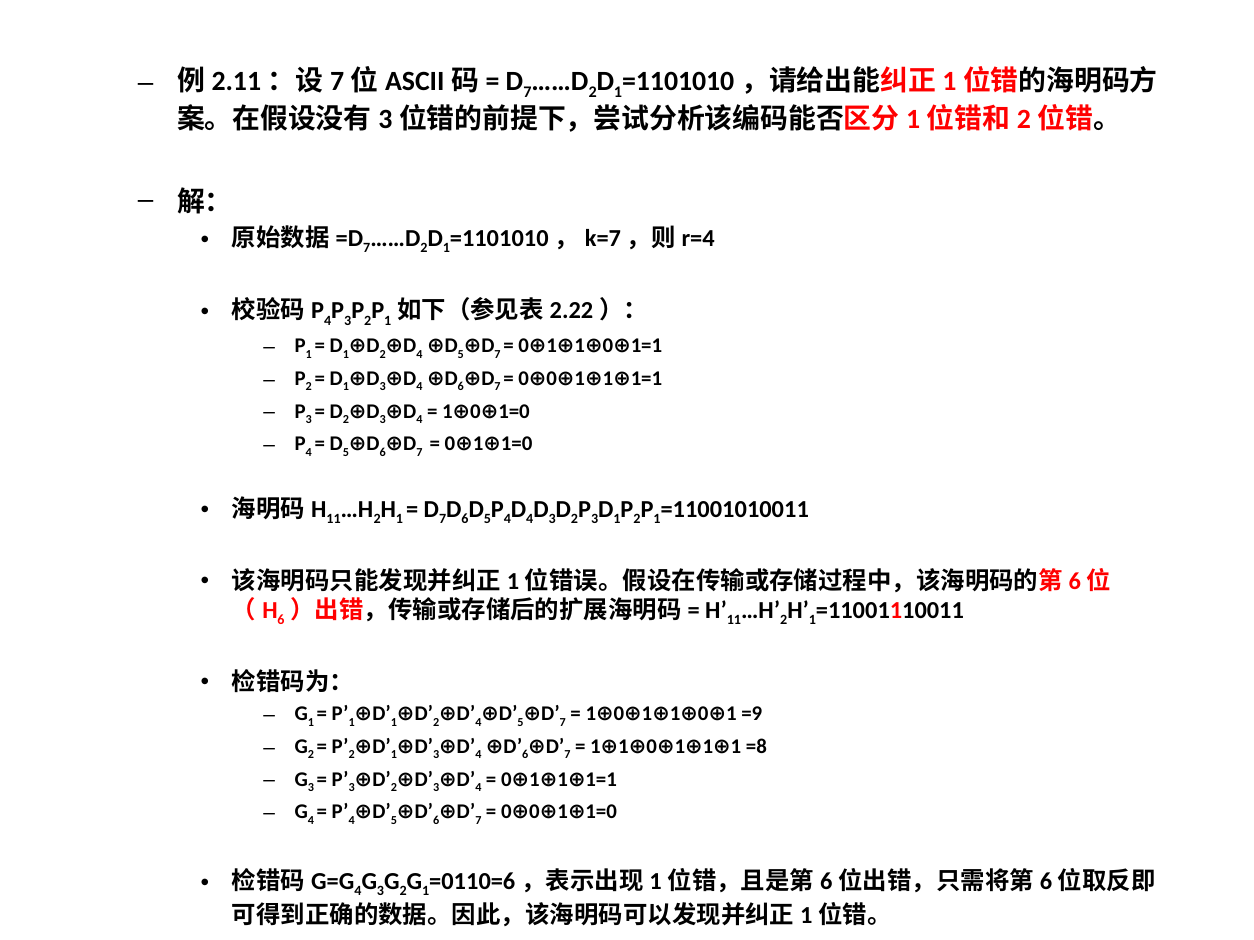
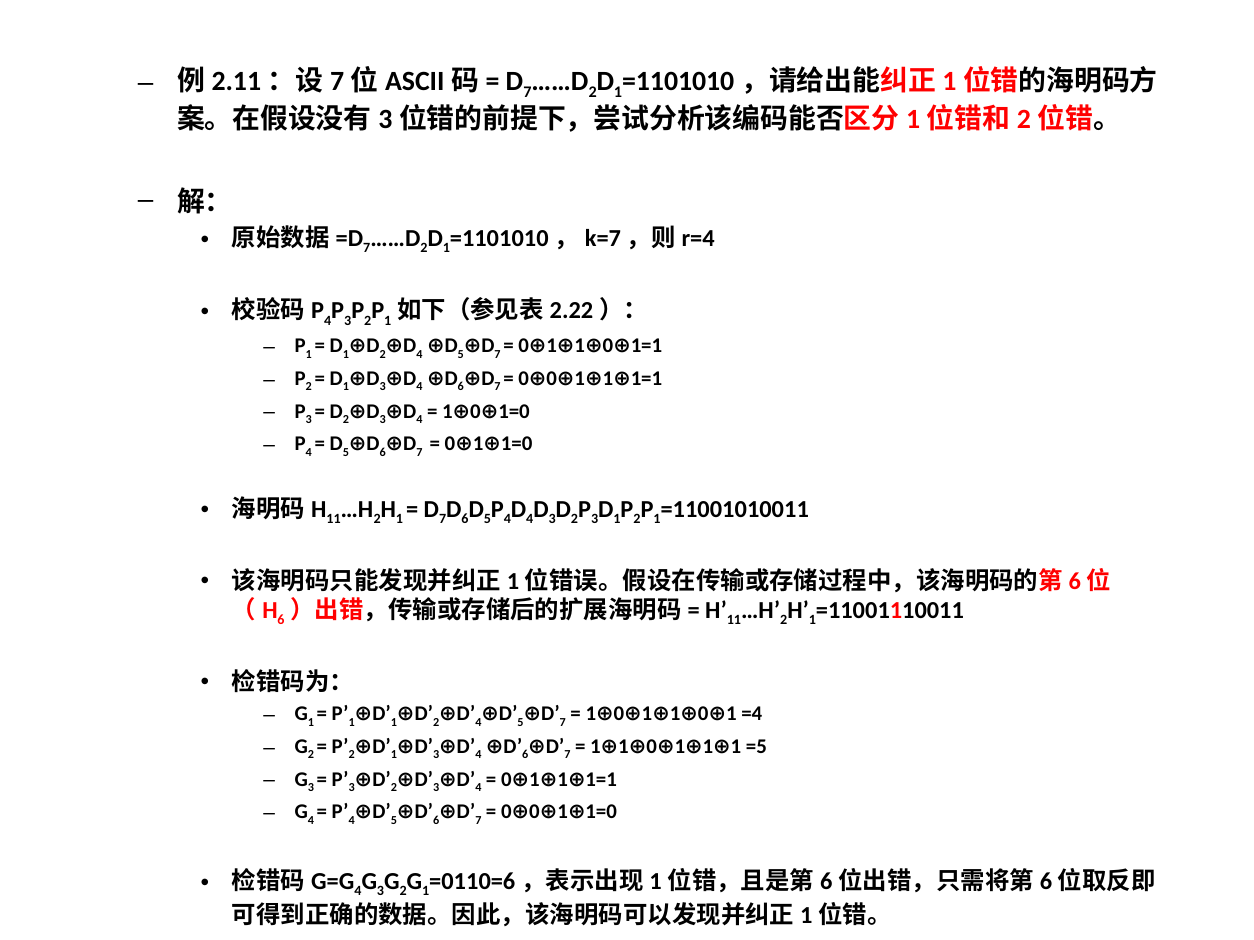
=9: =9 -> =4 (752, 714)
=8: =8 -> =5 (756, 747)
